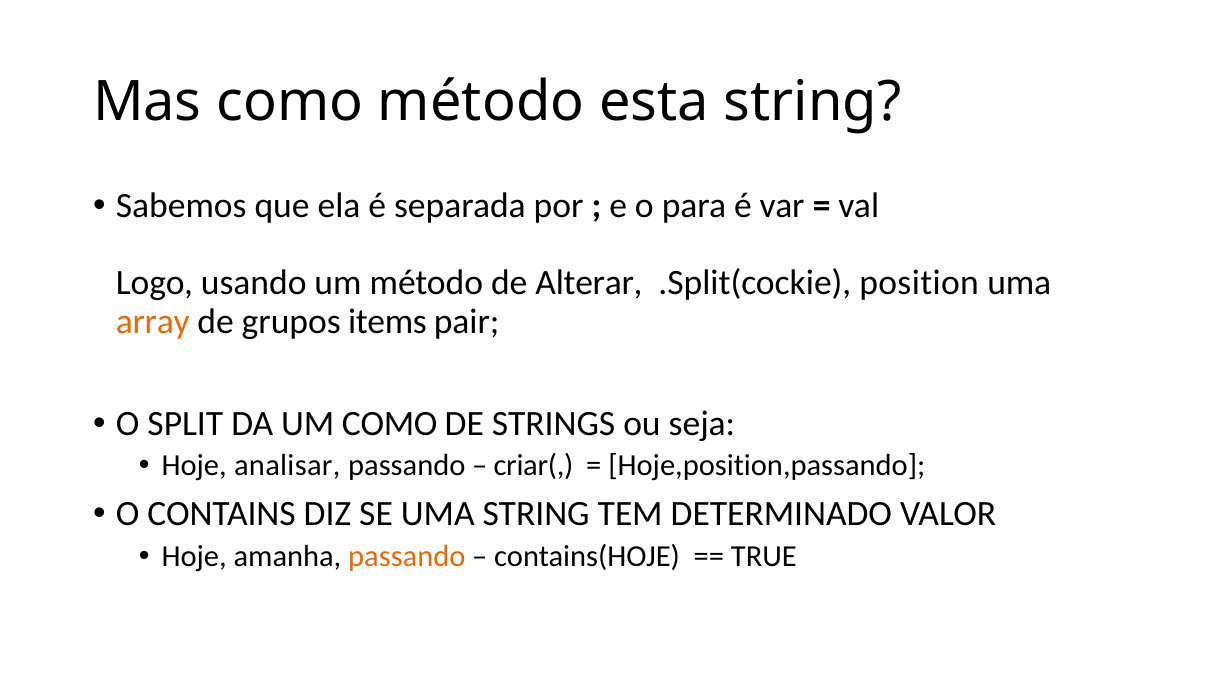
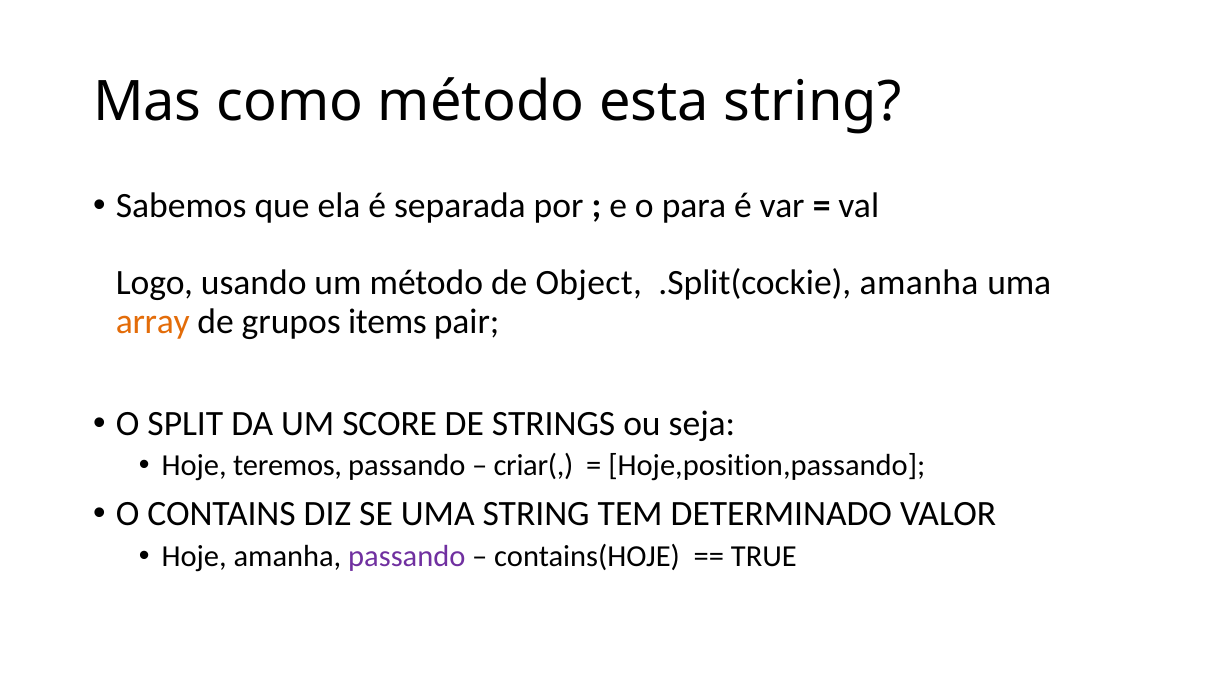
Alterar: Alterar -> Object (589, 283)
.Split(cockie position: position -> amanha (919, 283)
UM COMO: COMO -> SCORE (390, 424)
analisar: analisar -> teremos (288, 466)
passando colour: orange -> purple (407, 556)
